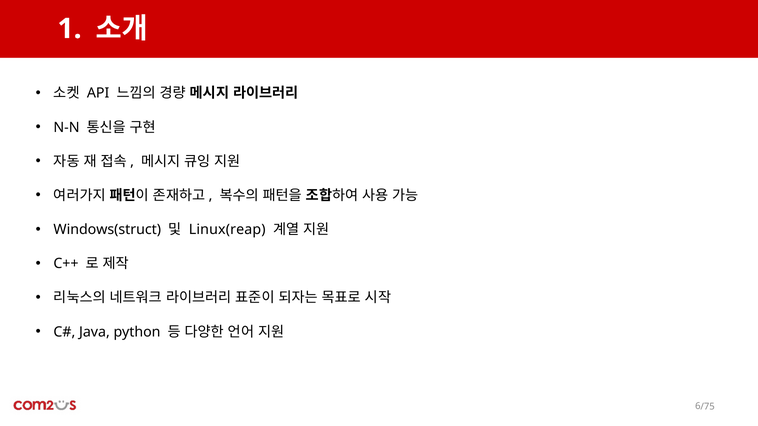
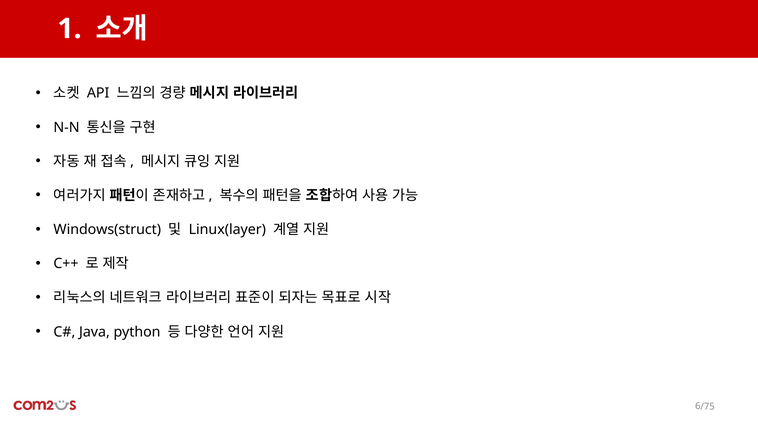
Linux(reap: Linux(reap -> Linux(layer (227, 230)
